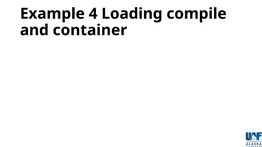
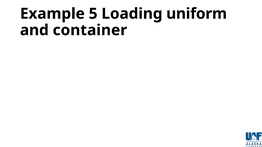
4: 4 -> 5 (93, 14)
compile: compile -> uniform (197, 14)
